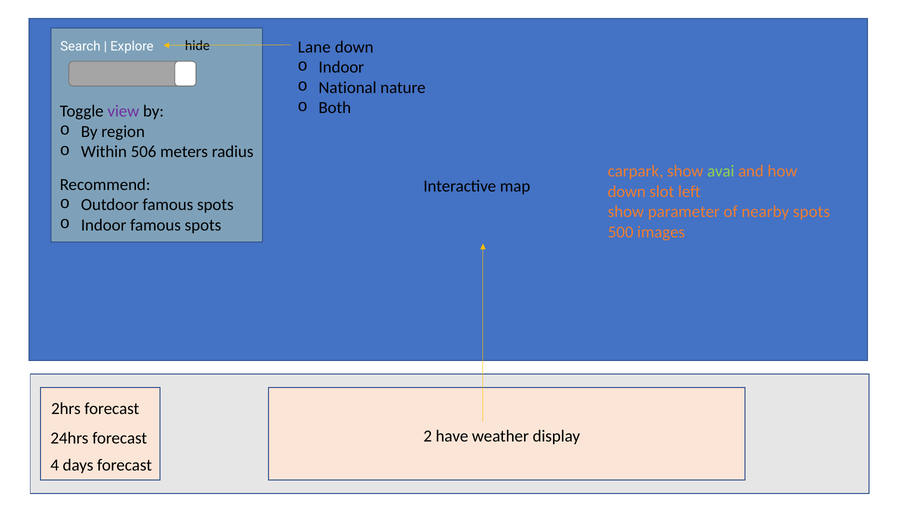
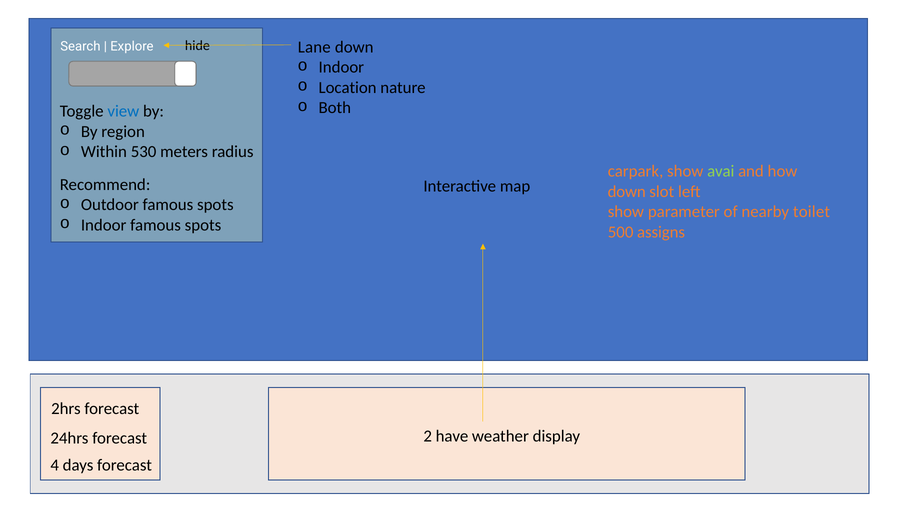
National: National -> Location (348, 88)
view colour: purple -> blue (123, 111)
506: 506 -> 530 (144, 152)
nearby spots: spots -> toilet (812, 212)
images: images -> assigns (661, 232)
